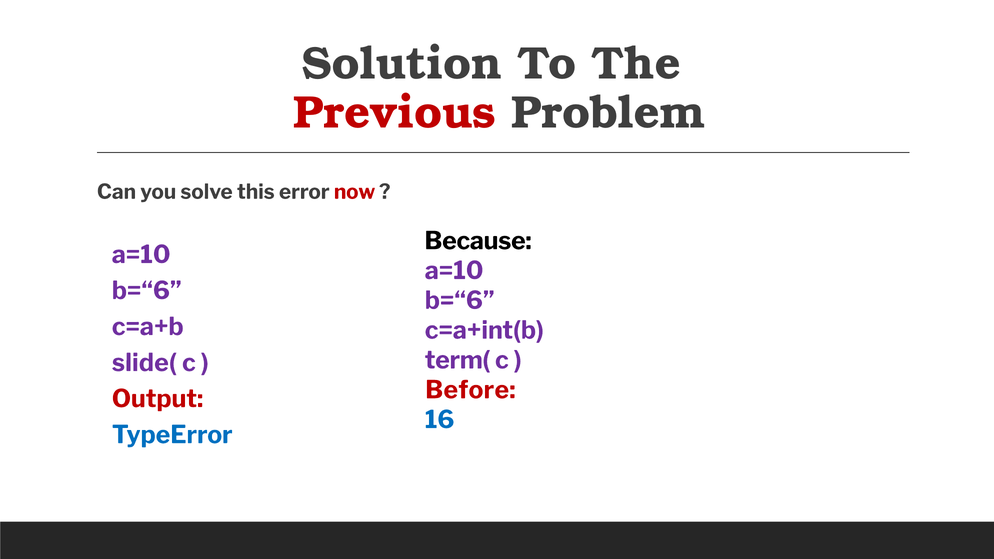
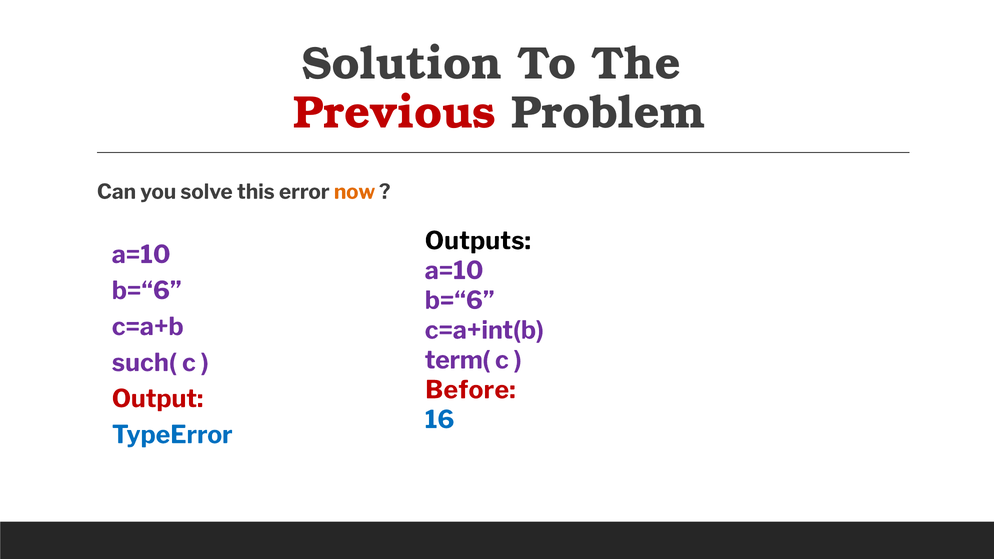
now colour: red -> orange (355, 192)
Because: Because -> Outputs (478, 241)
slide(: slide( -> such( (144, 363)
